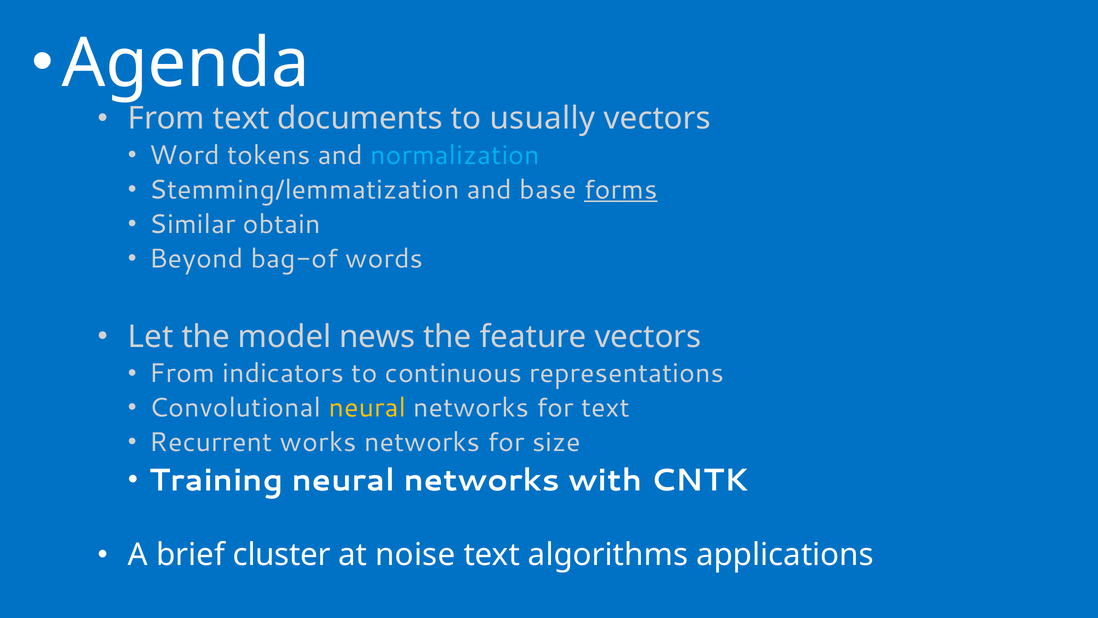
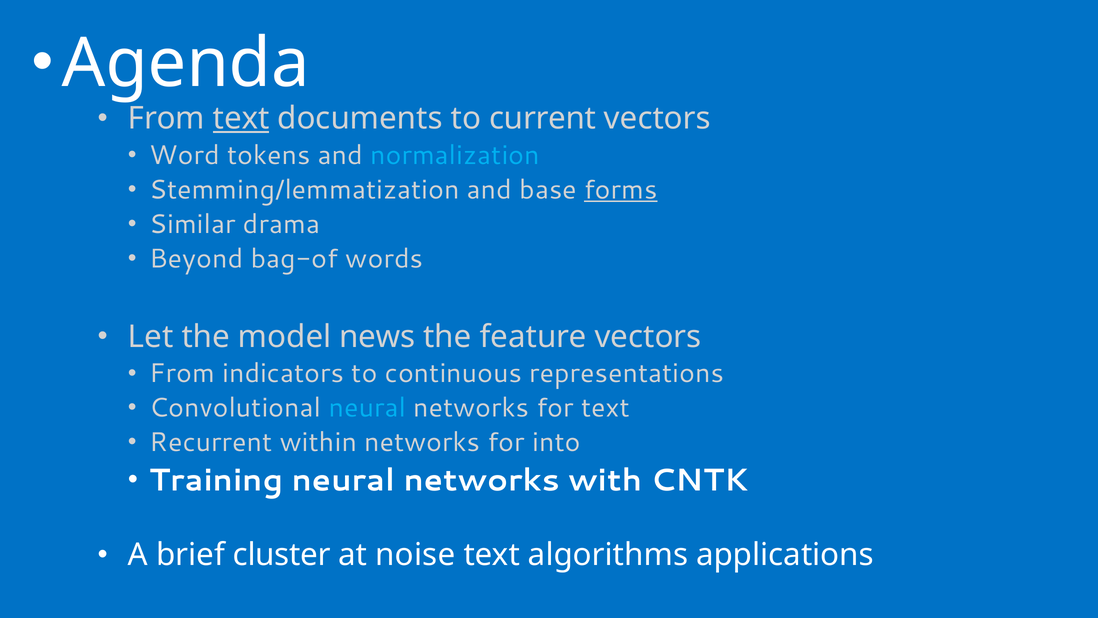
text underline: none -> present (241, 118)
usually: usually -> current (543, 118)
obtain: obtain -> drama (282, 224)
neural colour: yellow -> light blue (367, 408)
works: works -> within (318, 442)
size: size -> into (556, 442)
